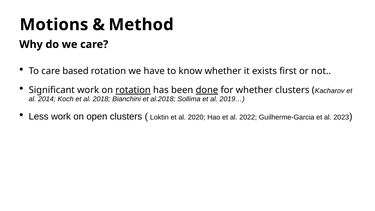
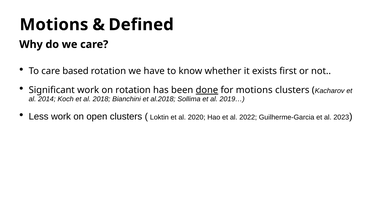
Method: Method -> Defined (141, 25)
rotation underline: present -> none (133, 90)
for whether: whether -> motions (254, 90)
